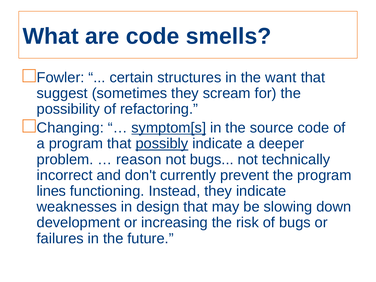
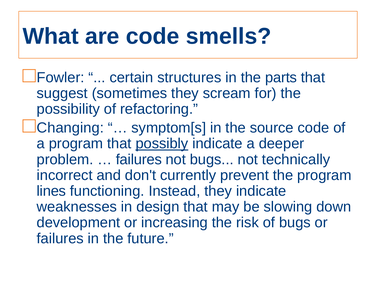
want: want -> parts (281, 77)
symptom[s underline: present -> none (169, 128)
reason: reason -> failures (139, 159)
